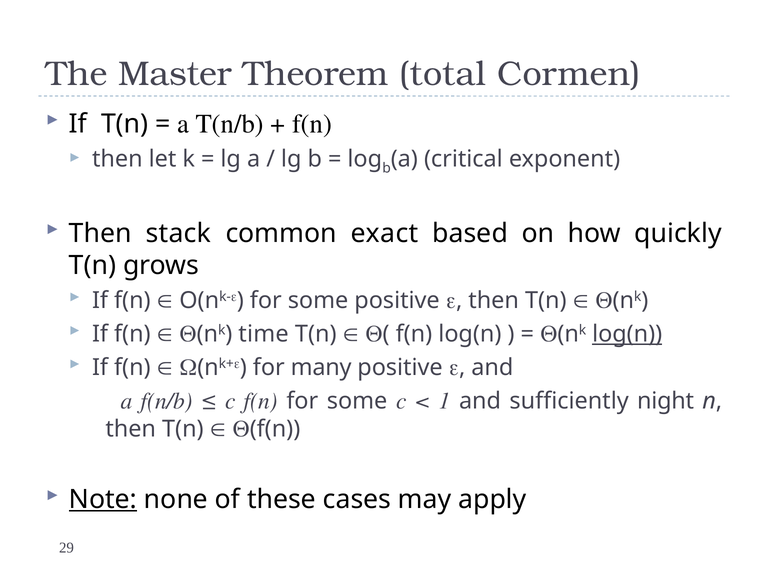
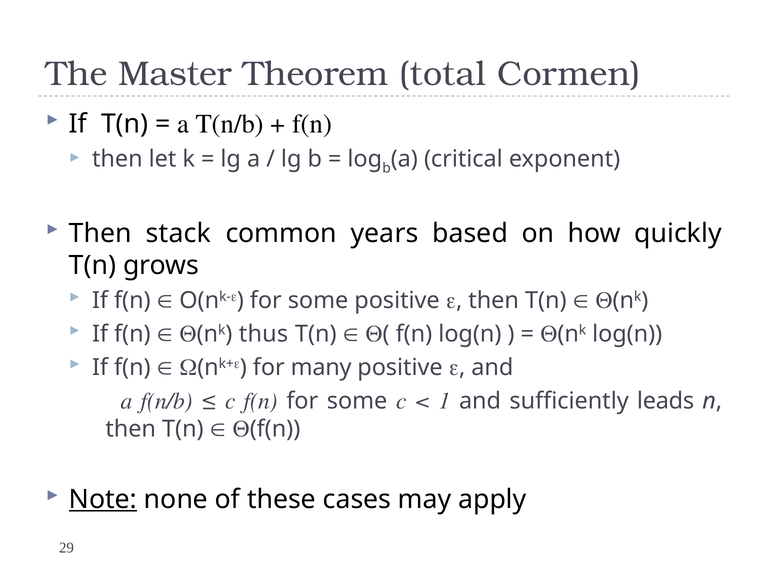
exact: exact -> years (385, 233)
time: time -> thus (264, 334)
log(n underline: present -> none (627, 334)
night: night -> leads (666, 401)
